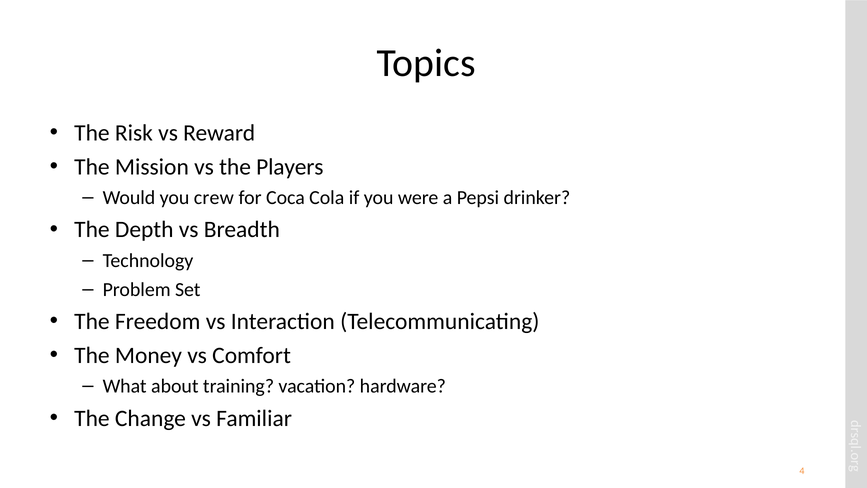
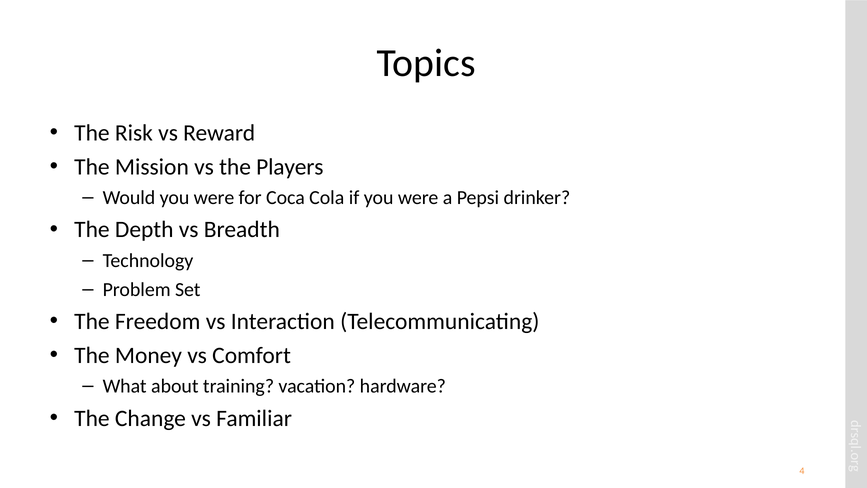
Would you crew: crew -> were (214, 198)
